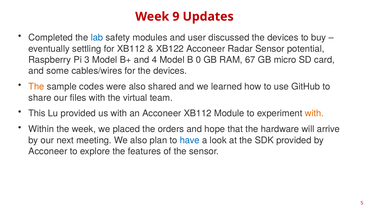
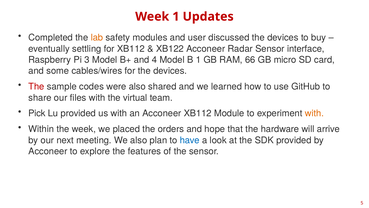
Week 9: 9 -> 1 (176, 17)
lab colour: blue -> orange (97, 38)
potential: potential -> interface (306, 49)
B 0: 0 -> 1 (198, 60)
67: 67 -> 66 (250, 60)
The colour: orange -> red (36, 86)
This: This -> Pick (37, 113)
